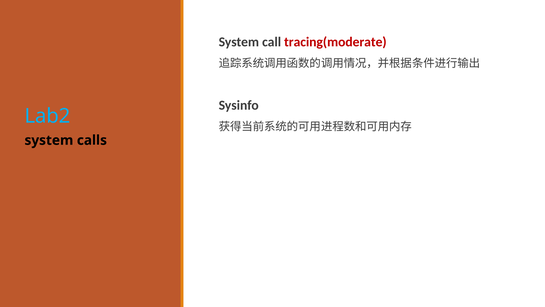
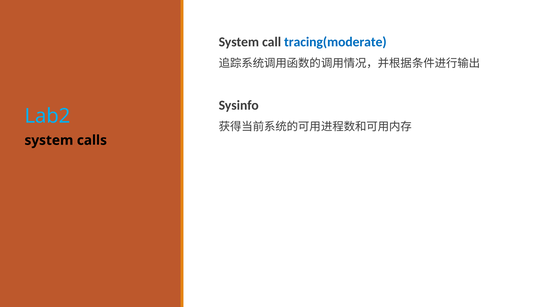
tracing(moderate colour: red -> blue (335, 42)
